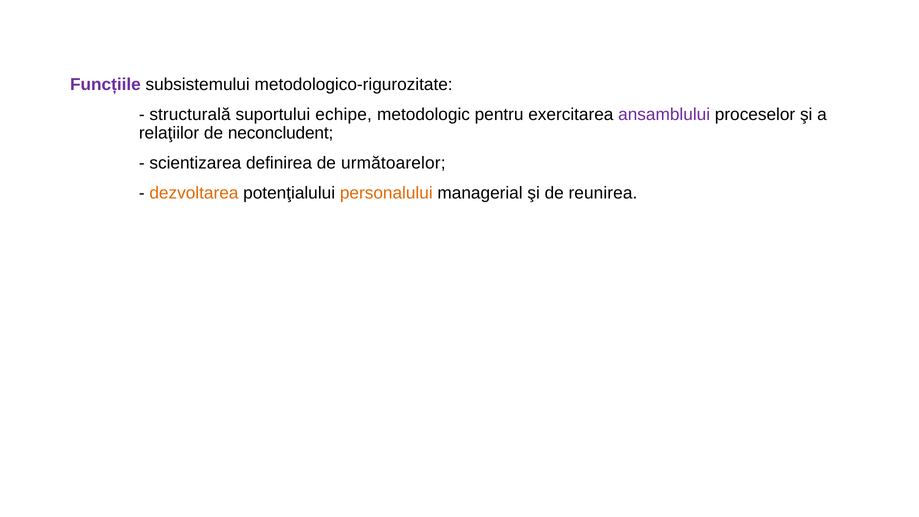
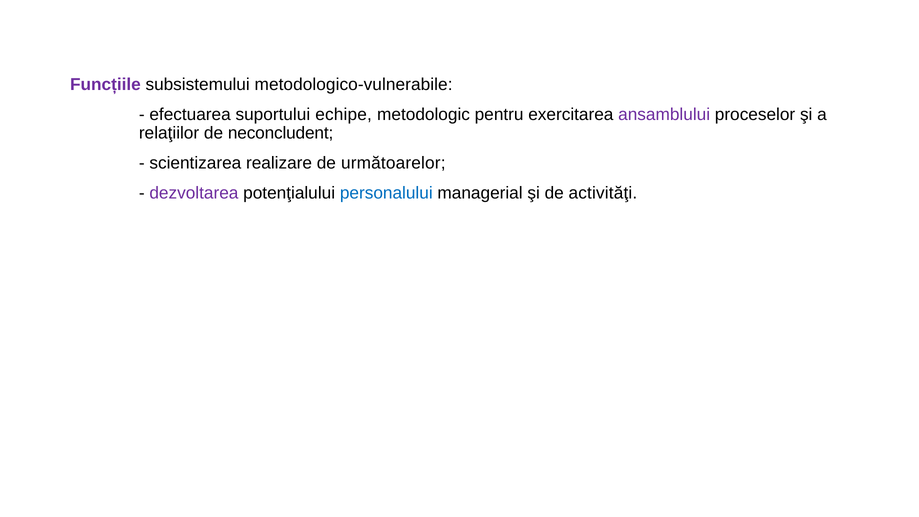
metodologico-rigurozitate: metodologico-rigurozitate -> metodologico-vulnerabile (354, 84)
structurală: structurală -> efectuarea (190, 114)
definirea: definirea -> realizare (279, 163)
dezvoltarea colour: orange -> purple (194, 193)
personalului colour: orange -> blue (386, 193)
reunirea: reunirea -> activităţi (603, 193)
